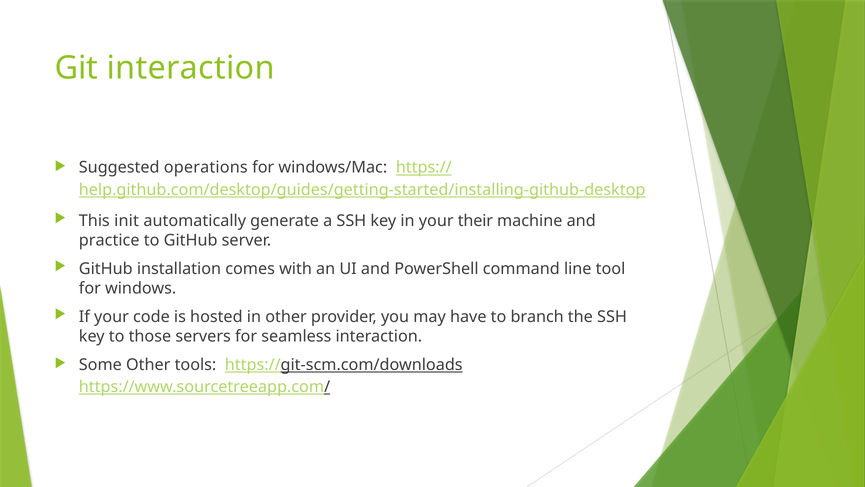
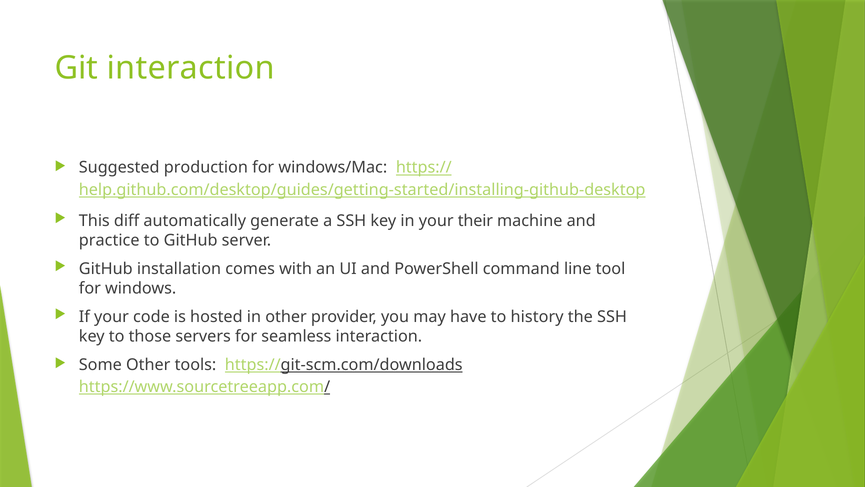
operations: operations -> production (206, 167)
init: init -> diff (127, 221)
branch: branch -> history (537, 316)
